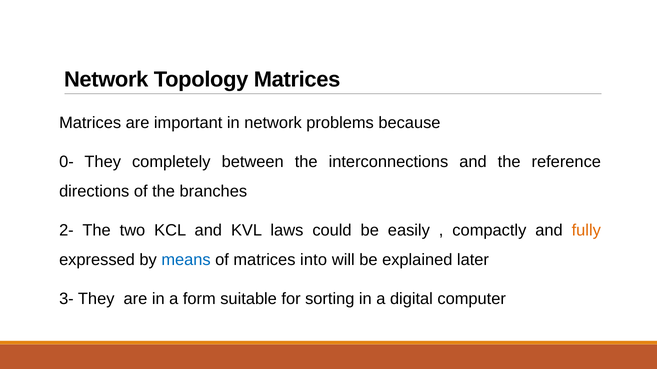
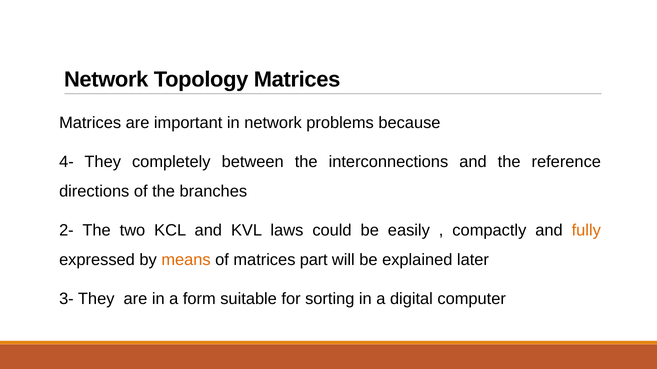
0-: 0- -> 4- (66, 162)
means colour: blue -> orange (186, 260)
into: into -> part (314, 260)
